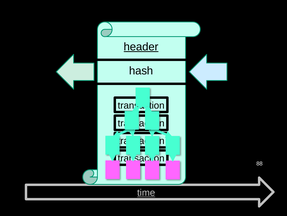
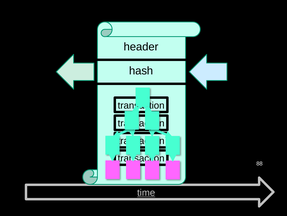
header underline: present -> none (141, 47)
